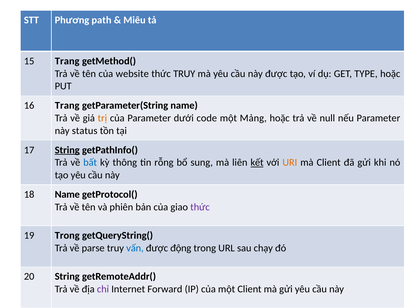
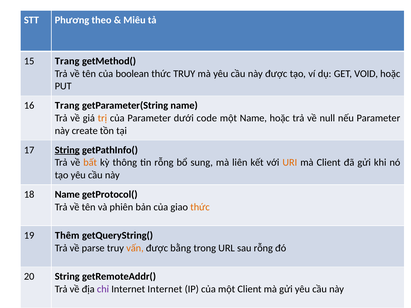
path: path -> theo (102, 20)
website: website -> boolean (132, 74)
TYPE: TYPE -> VOID (366, 74)
một Mảng: Mảng -> Name (253, 118)
status: status -> create (85, 131)
bất colour: blue -> orange (90, 163)
kết underline: present -> none (257, 163)
thức colour: purple -> orange (200, 207)
19 Trong: Trong -> Thêm (67, 236)
vấn colour: blue -> orange (135, 248)
động: động -> bằng (181, 248)
sau chạy: chạy -> rỗng (263, 248)
Internet Forward: Forward -> Internet (165, 289)
